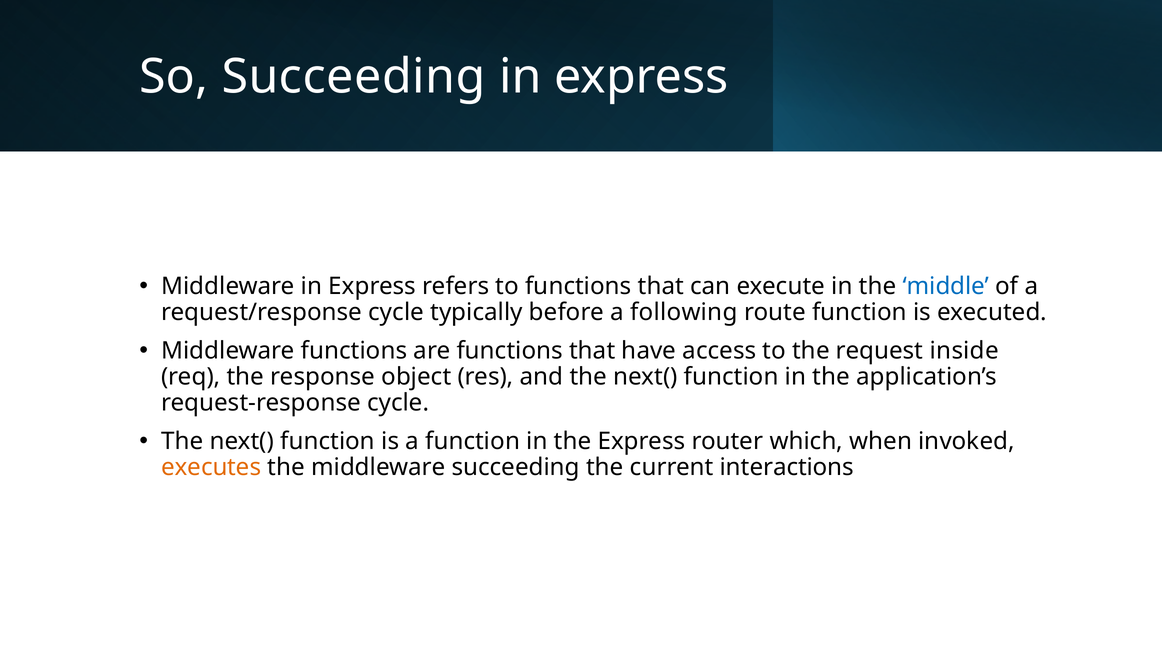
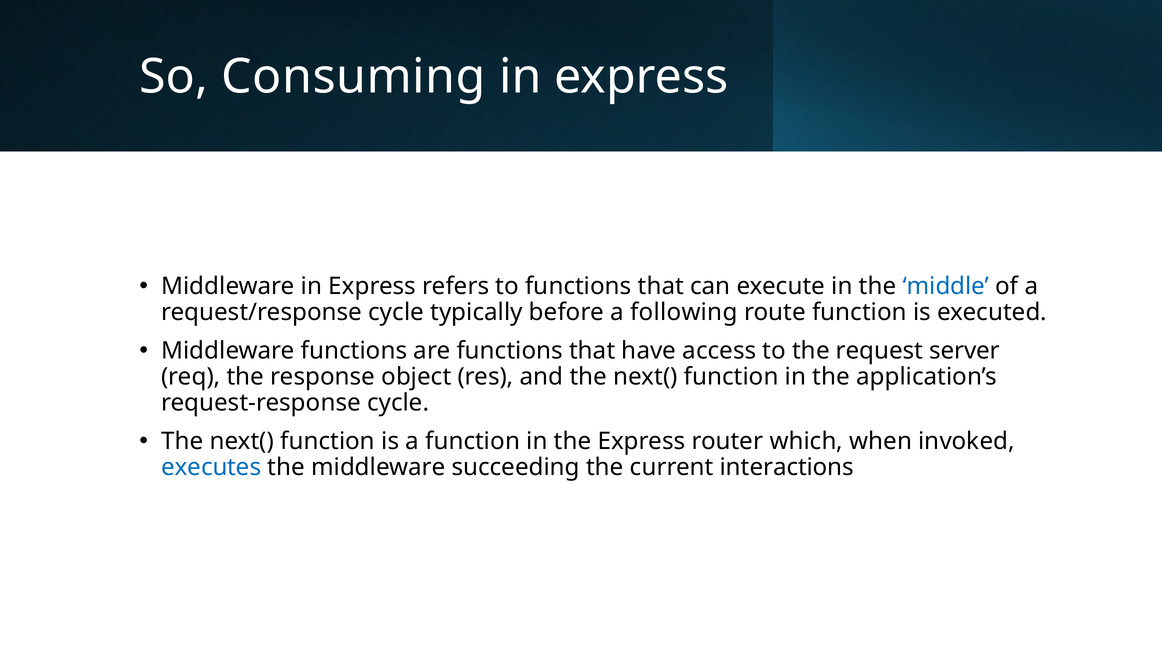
So Succeeding: Succeeding -> Consuming (353, 77)
inside: inside -> server (965, 351)
executes colour: orange -> blue (211, 468)
